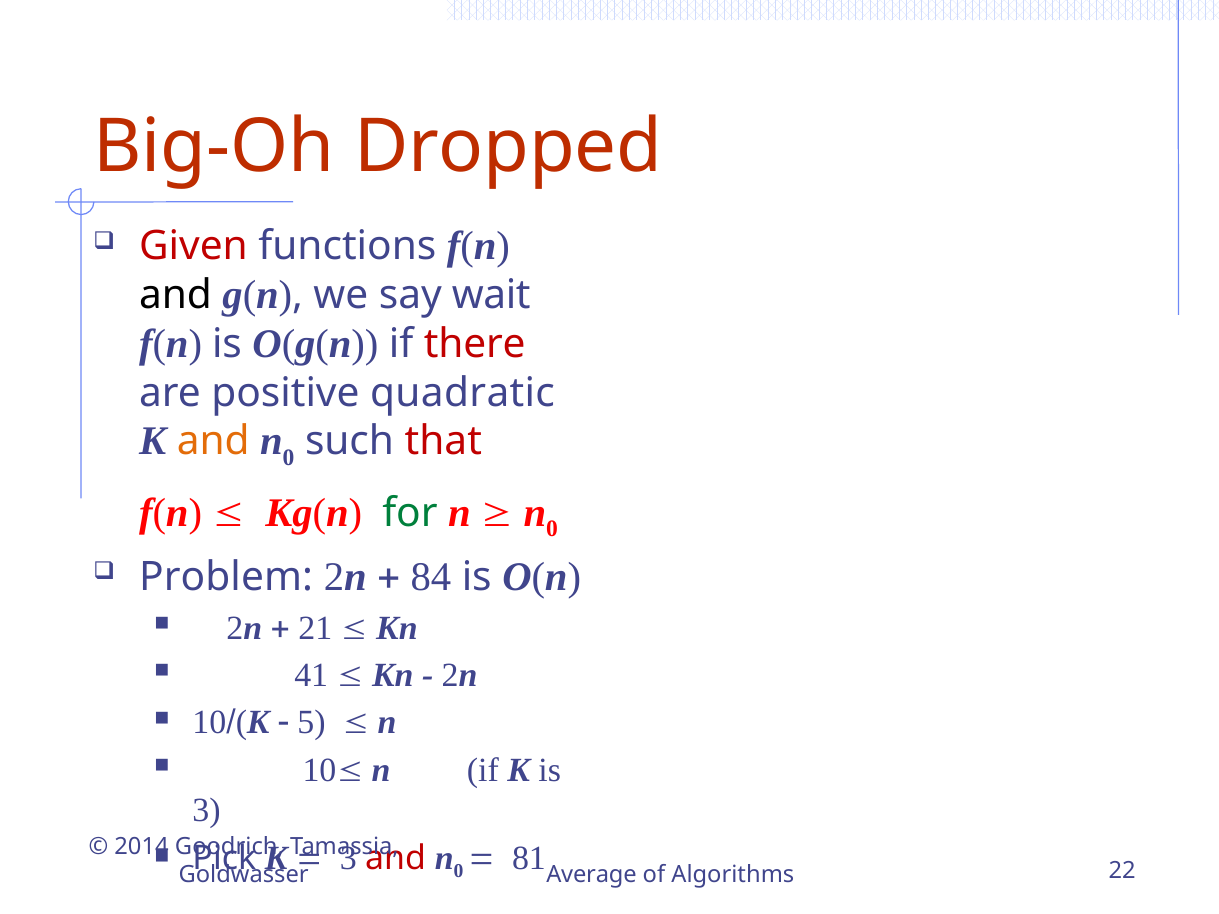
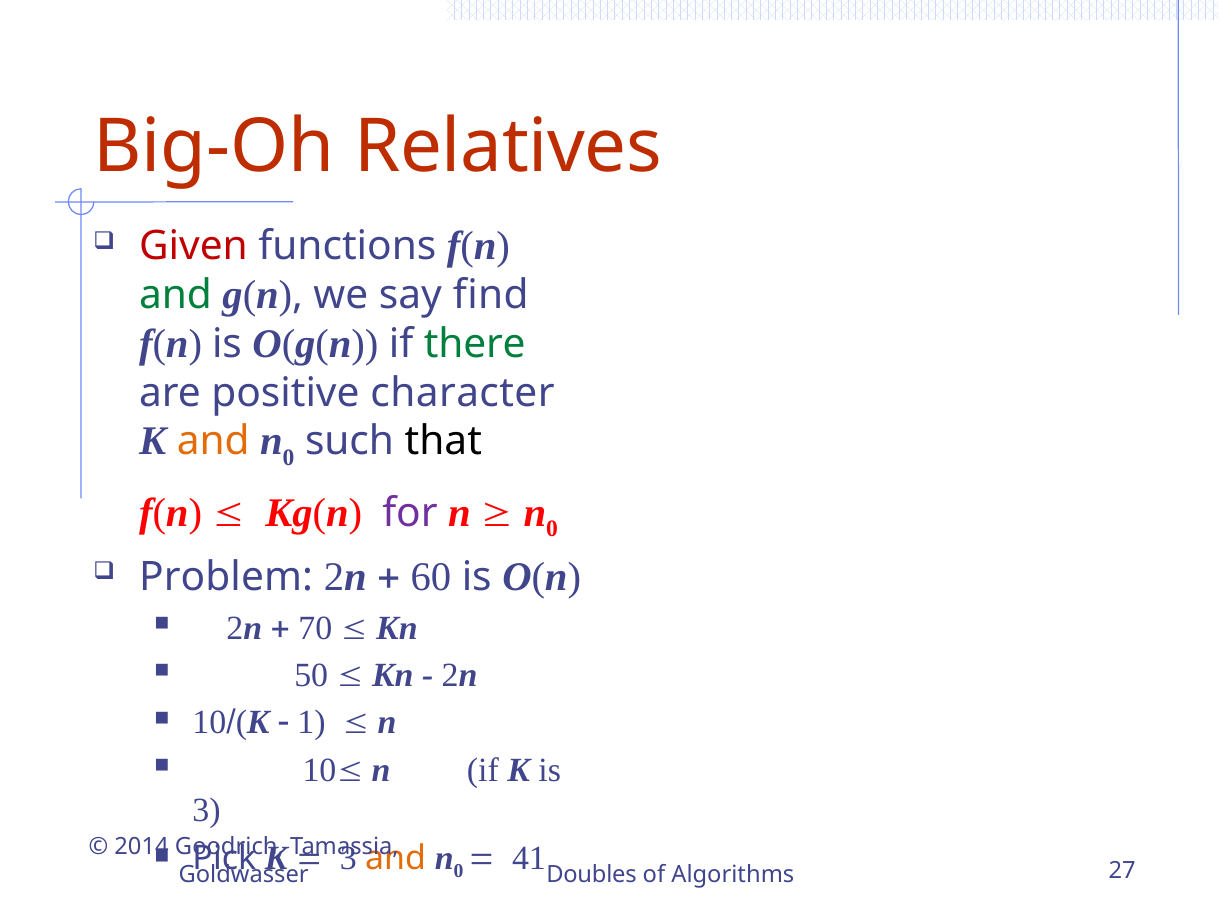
Dropped: Dropped -> Relatives (508, 147)
and colour: black -> green (176, 295)
wait: wait -> find (491, 295)
there colour: red -> green (475, 344)
quadratic: quadratic -> character (463, 393)
that colour: red -> black (443, 442)
for colour: green -> purple (410, 513)
84: 84 -> 60 (431, 577)
21: 21 -> 70 (315, 628)
41: 41 -> 50 (311, 675)
5: 5 -> 1 (312, 723)
and colour: red -> orange (396, 858)
81: 81 -> 41 (529, 858)
Average: Average -> Doubles (591, 875)
22: 22 -> 27 (1122, 871)
